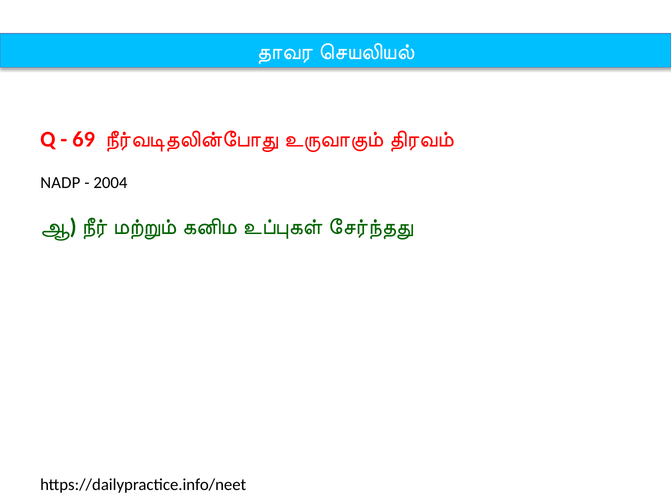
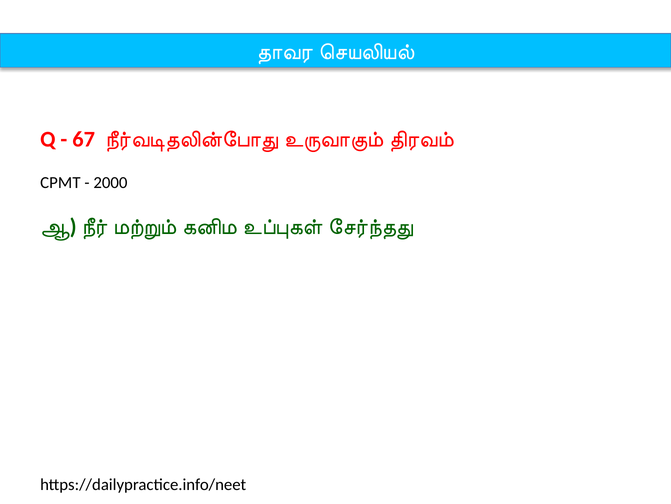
69: 69 -> 67 (84, 139)
NADP: NADP -> CPMT (60, 182)
2004: 2004 -> 2000 (110, 182)
